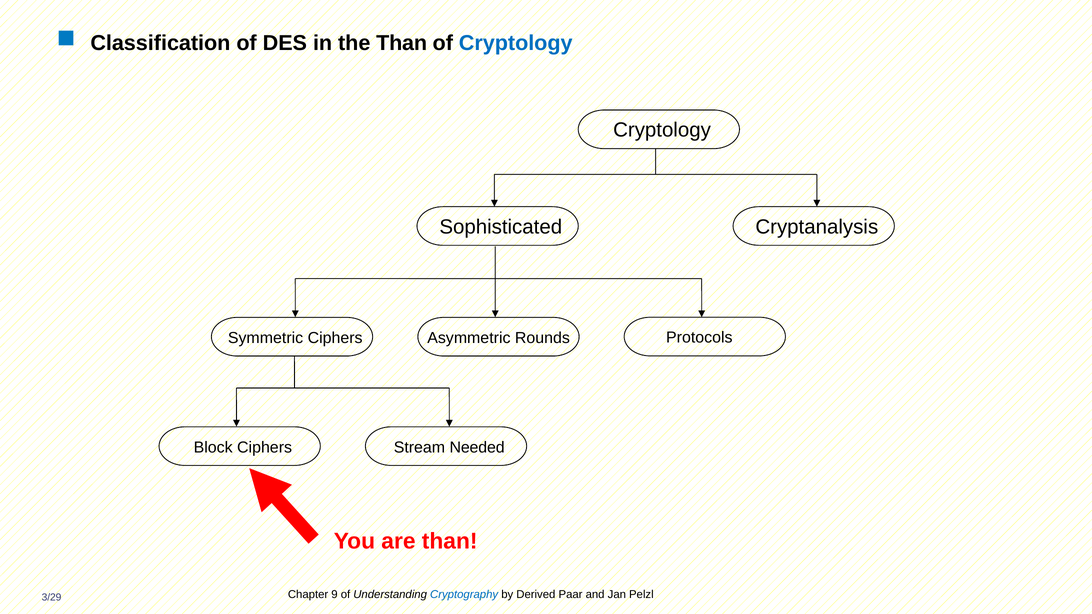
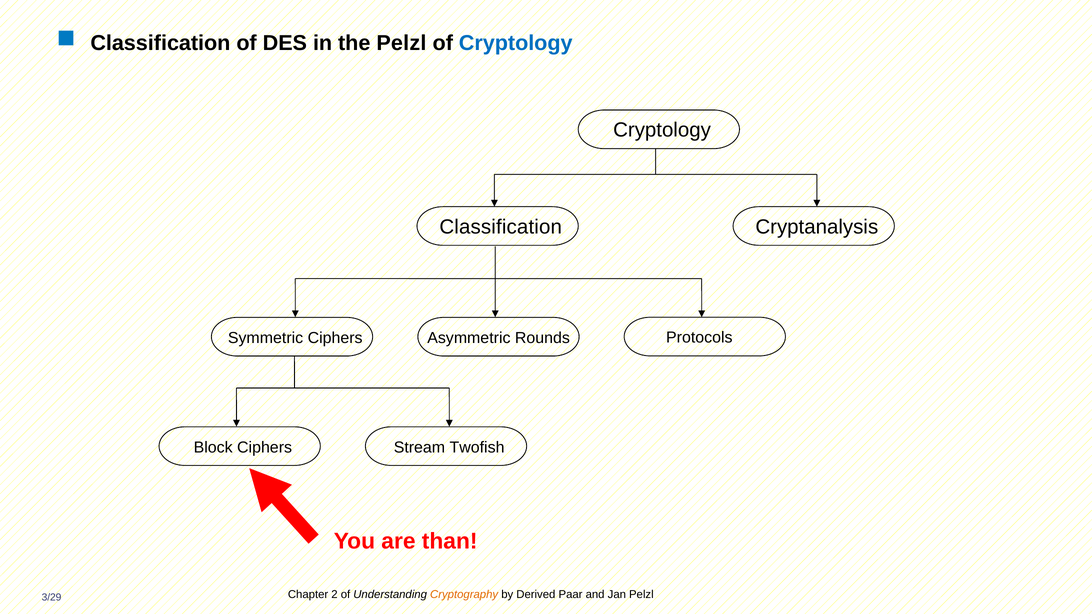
the Than: Than -> Pelzl (401, 43)
Sophisticated: Sophisticated -> Classification (501, 227)
Needed: Needed -> Twofish (477, 447)
9: 9 -> 2 (335, 595)
Cryptography colour: blue -> orange (464, 595)
